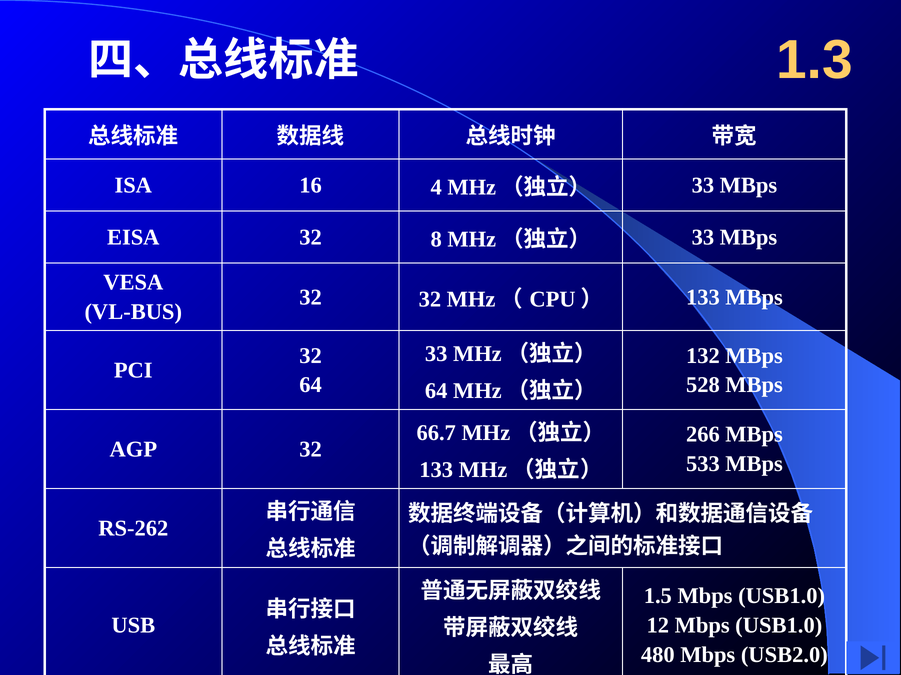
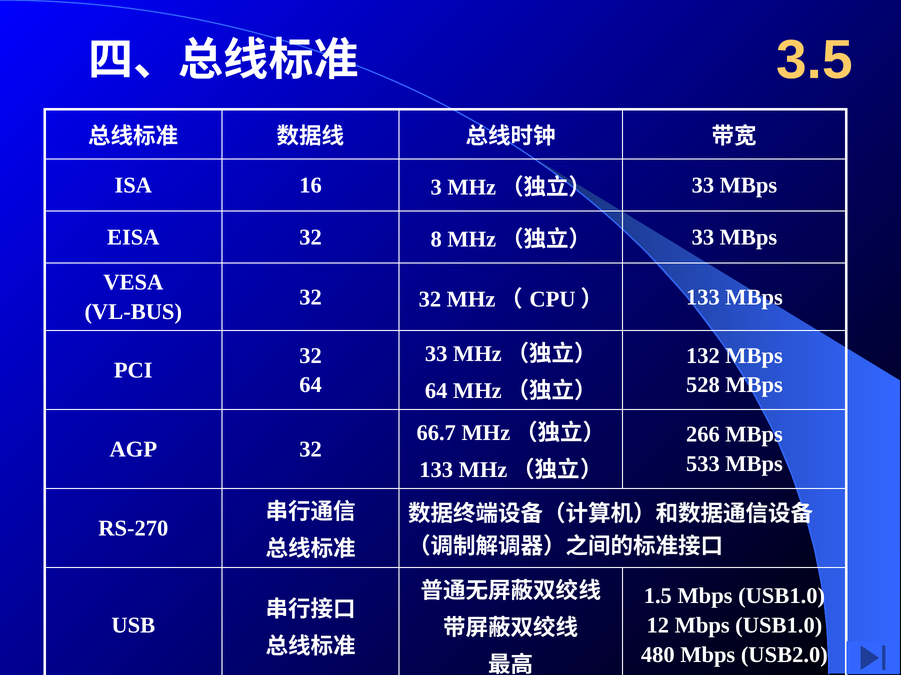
1.3: 1.3 -> 3.5 (815, 60)
4: 4 -> 3 (436, 188)
RS-262: RS-262 -> RS-270 (133, 529)
